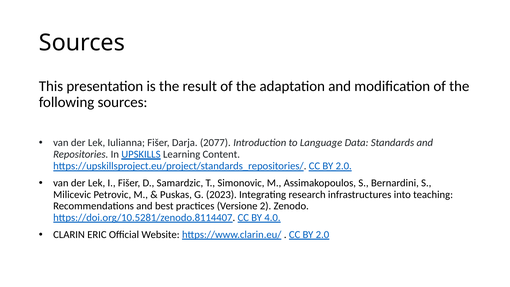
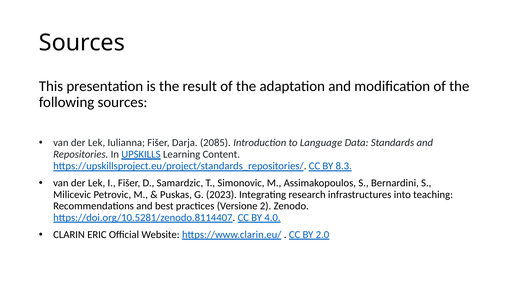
2077: 2077 -> 2085 (215, 143)
https://upskillsproject.eu/project/standards_repositories/ CC BY 2.0: 2.0 -> 8.3 (344, 166)
